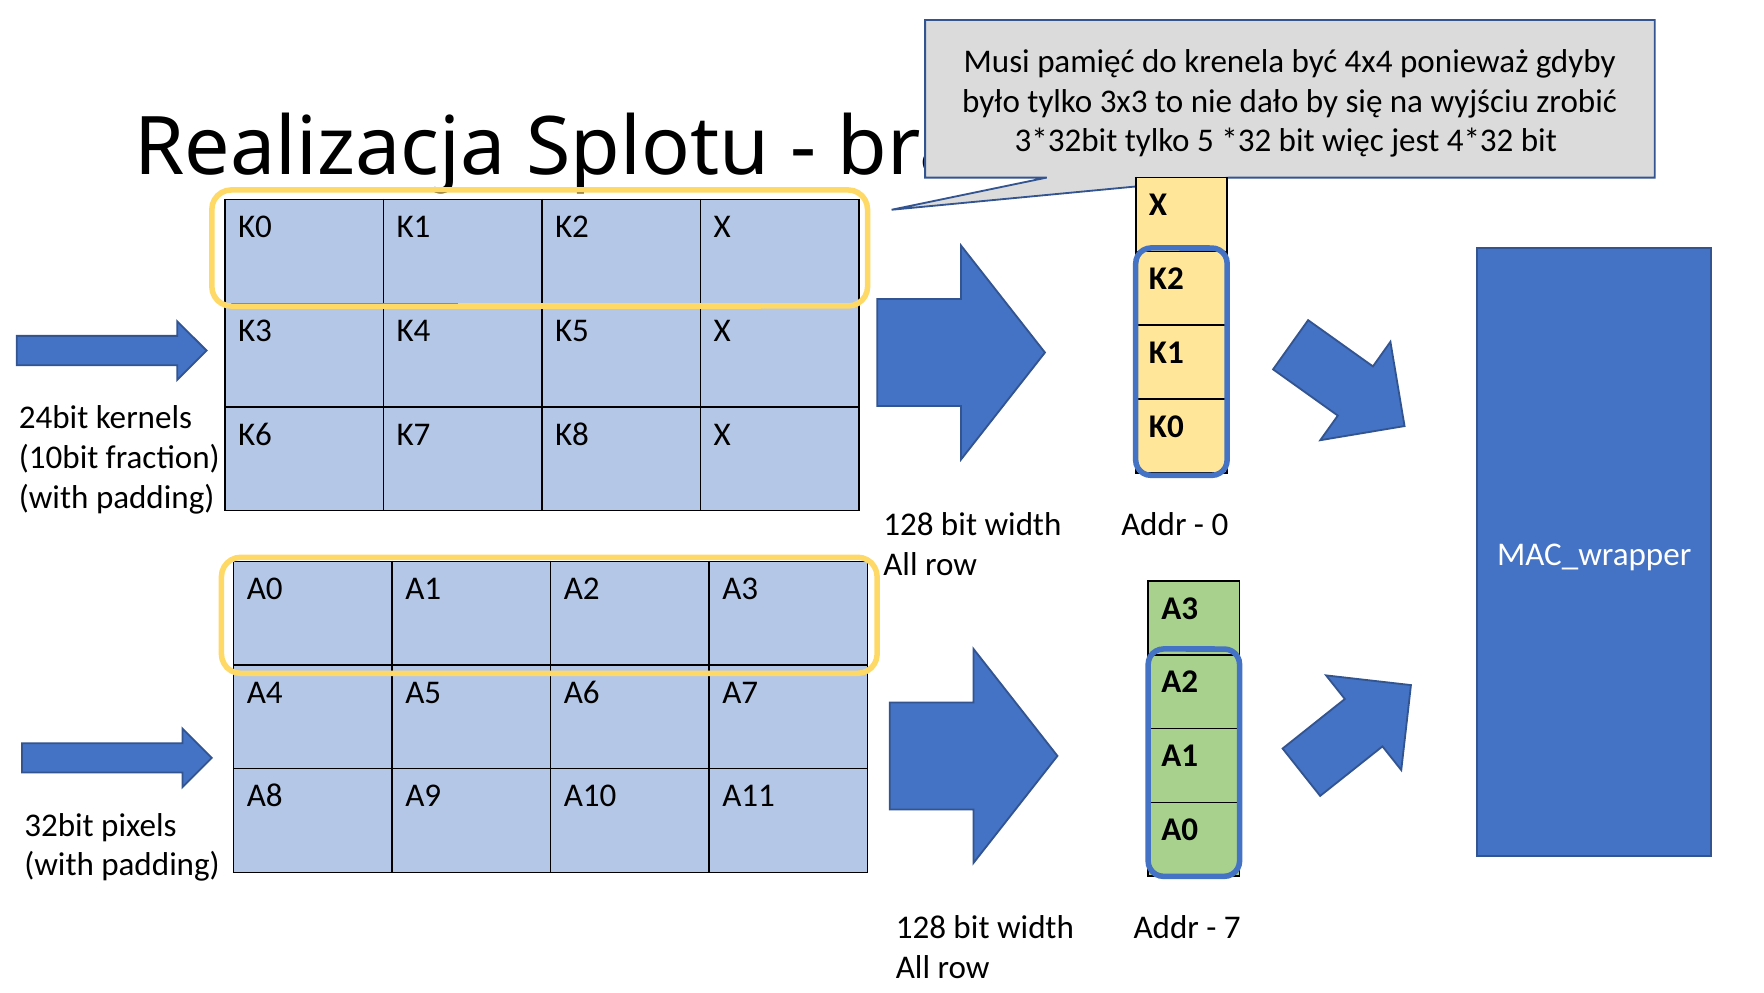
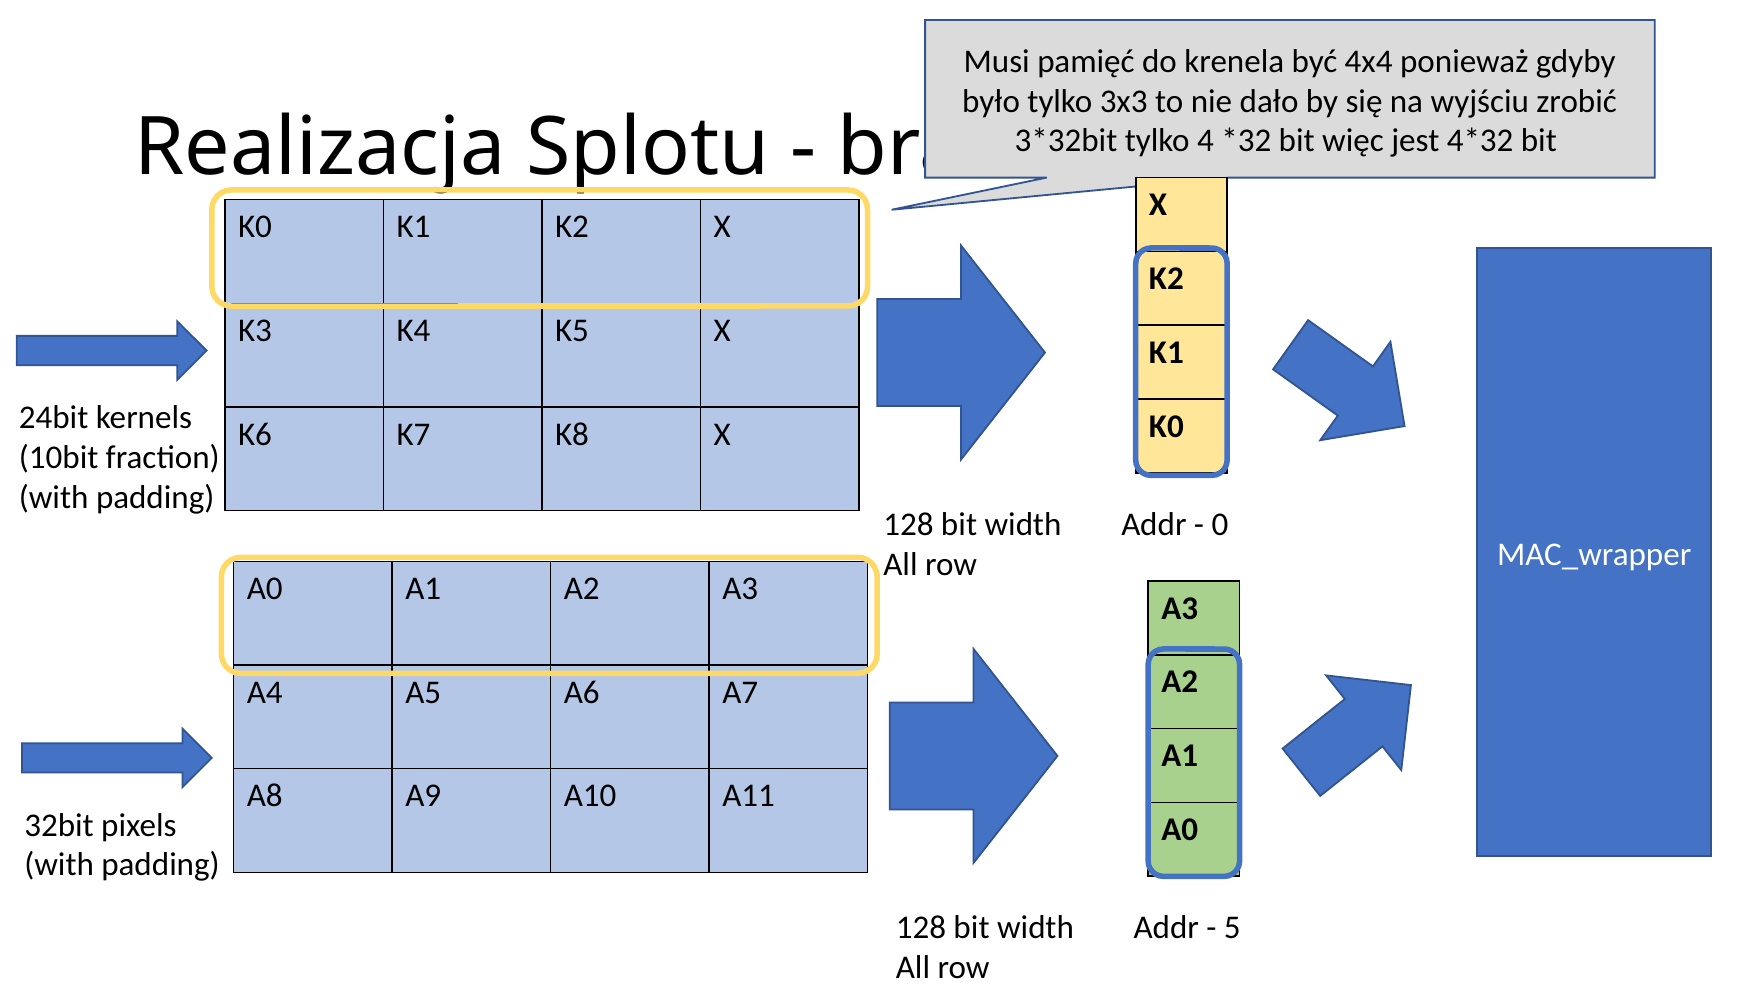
5: 5 -> 4 (1205, 141)
7: 7 -> 5 (1232, 927)
